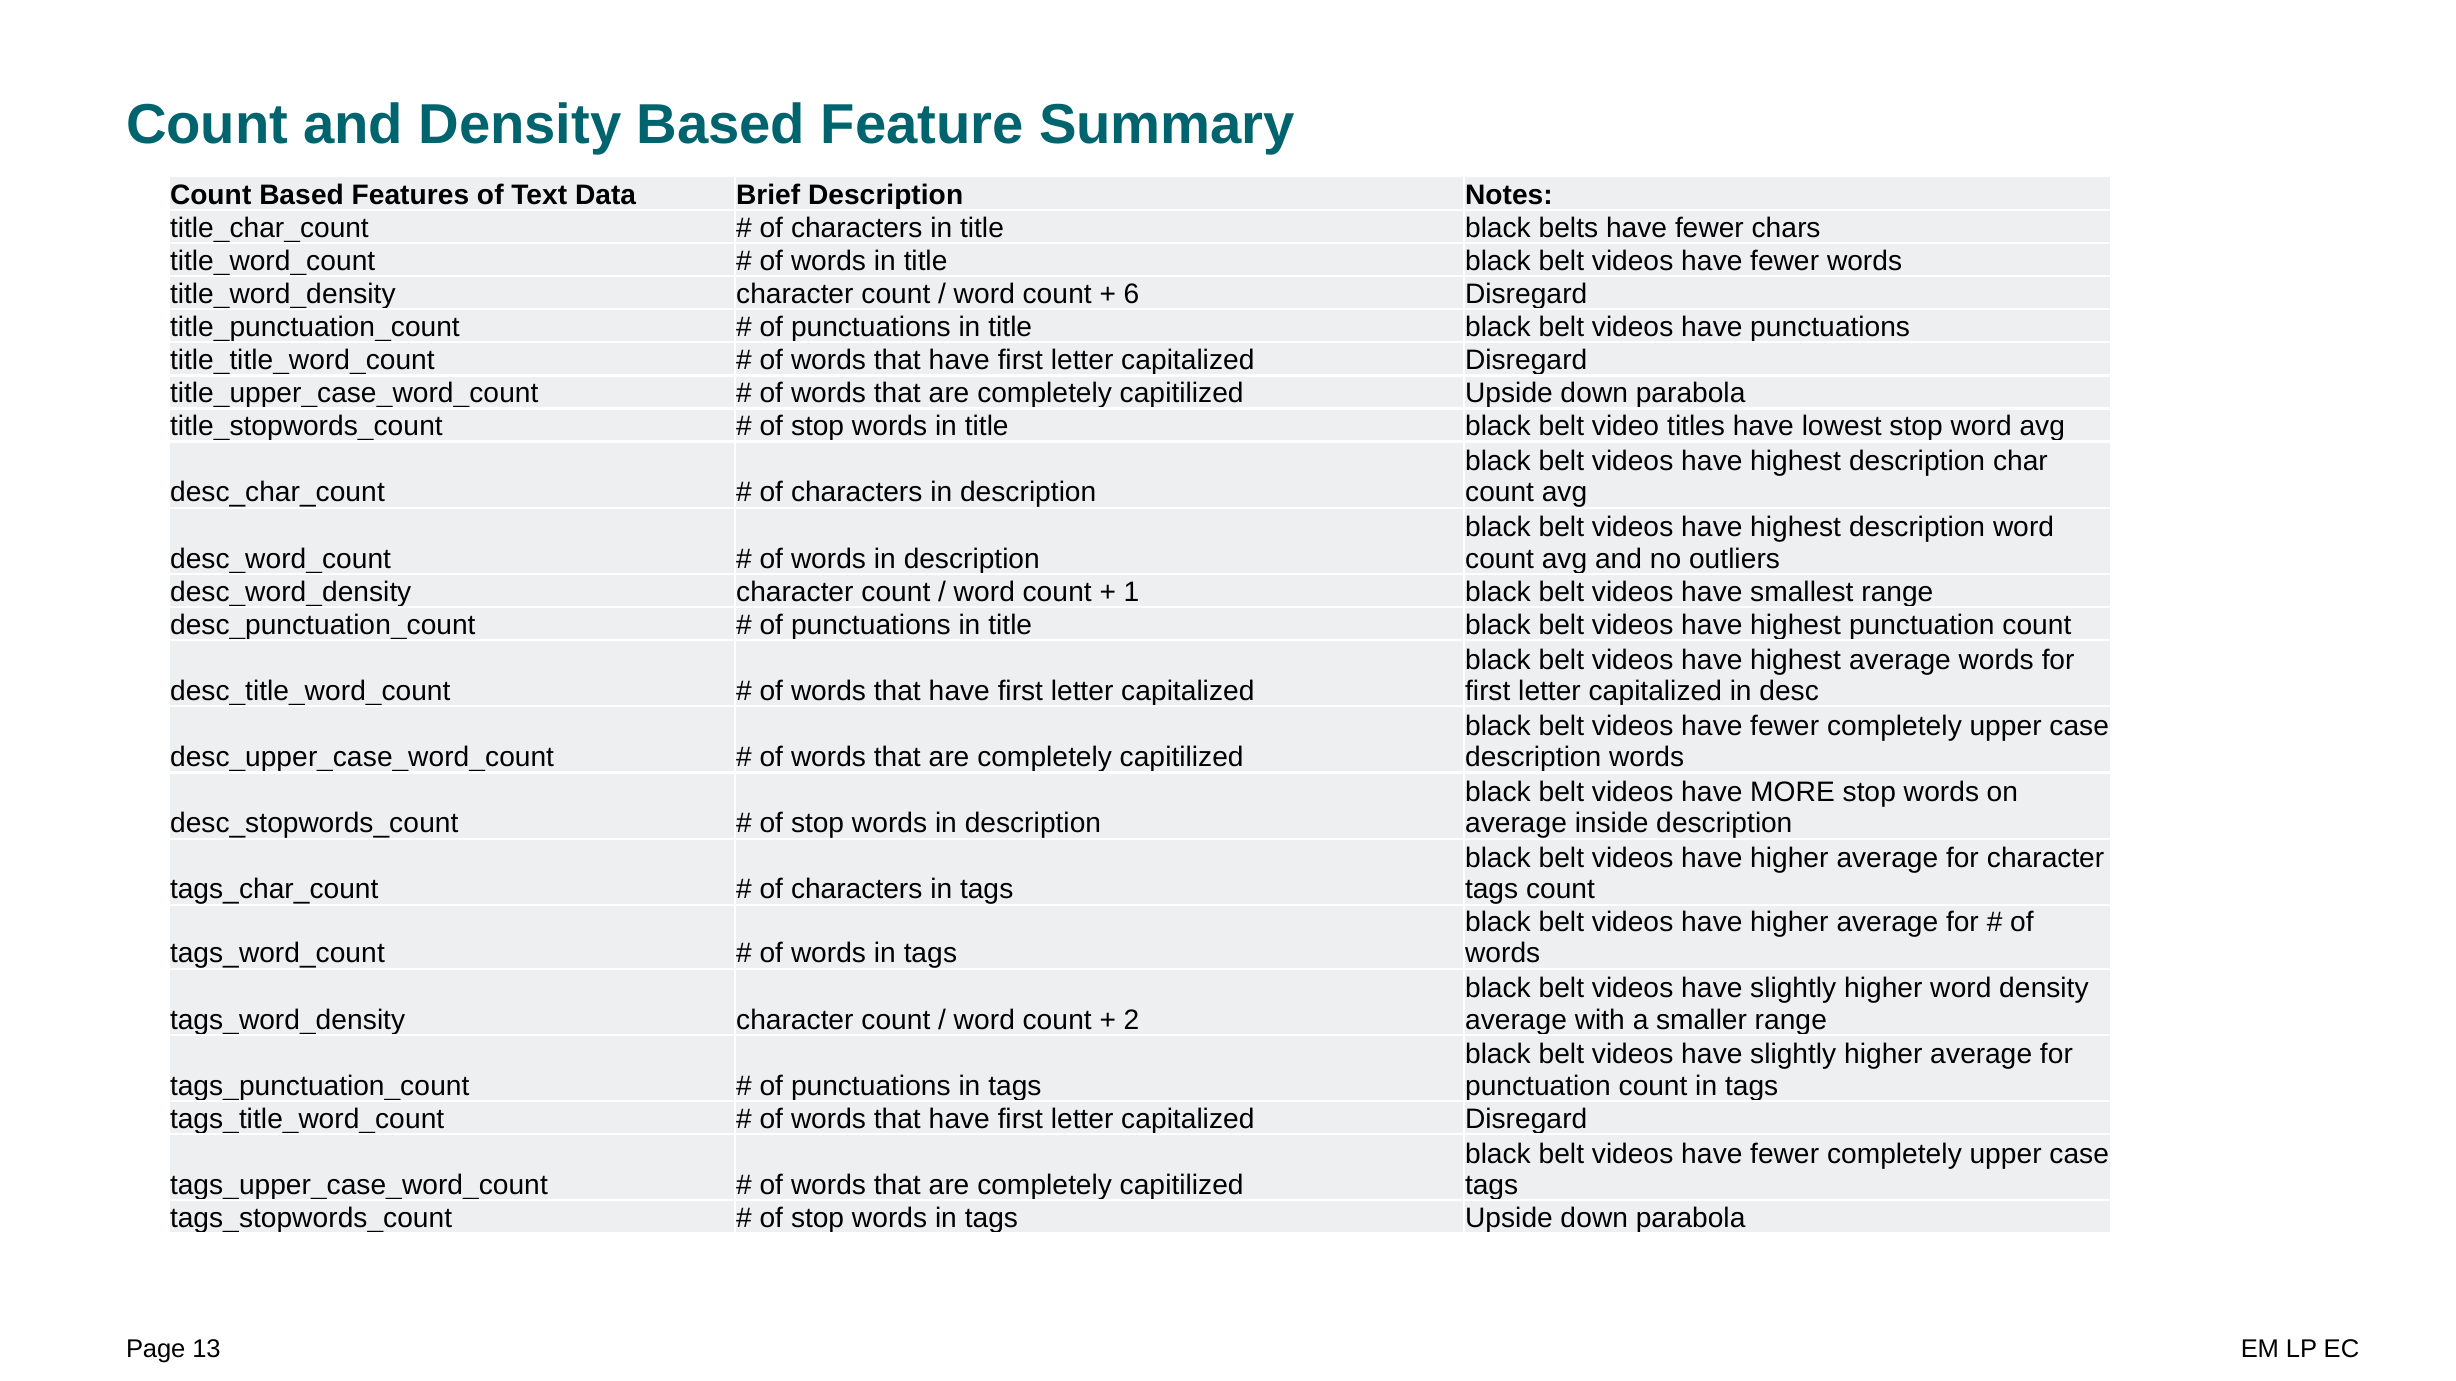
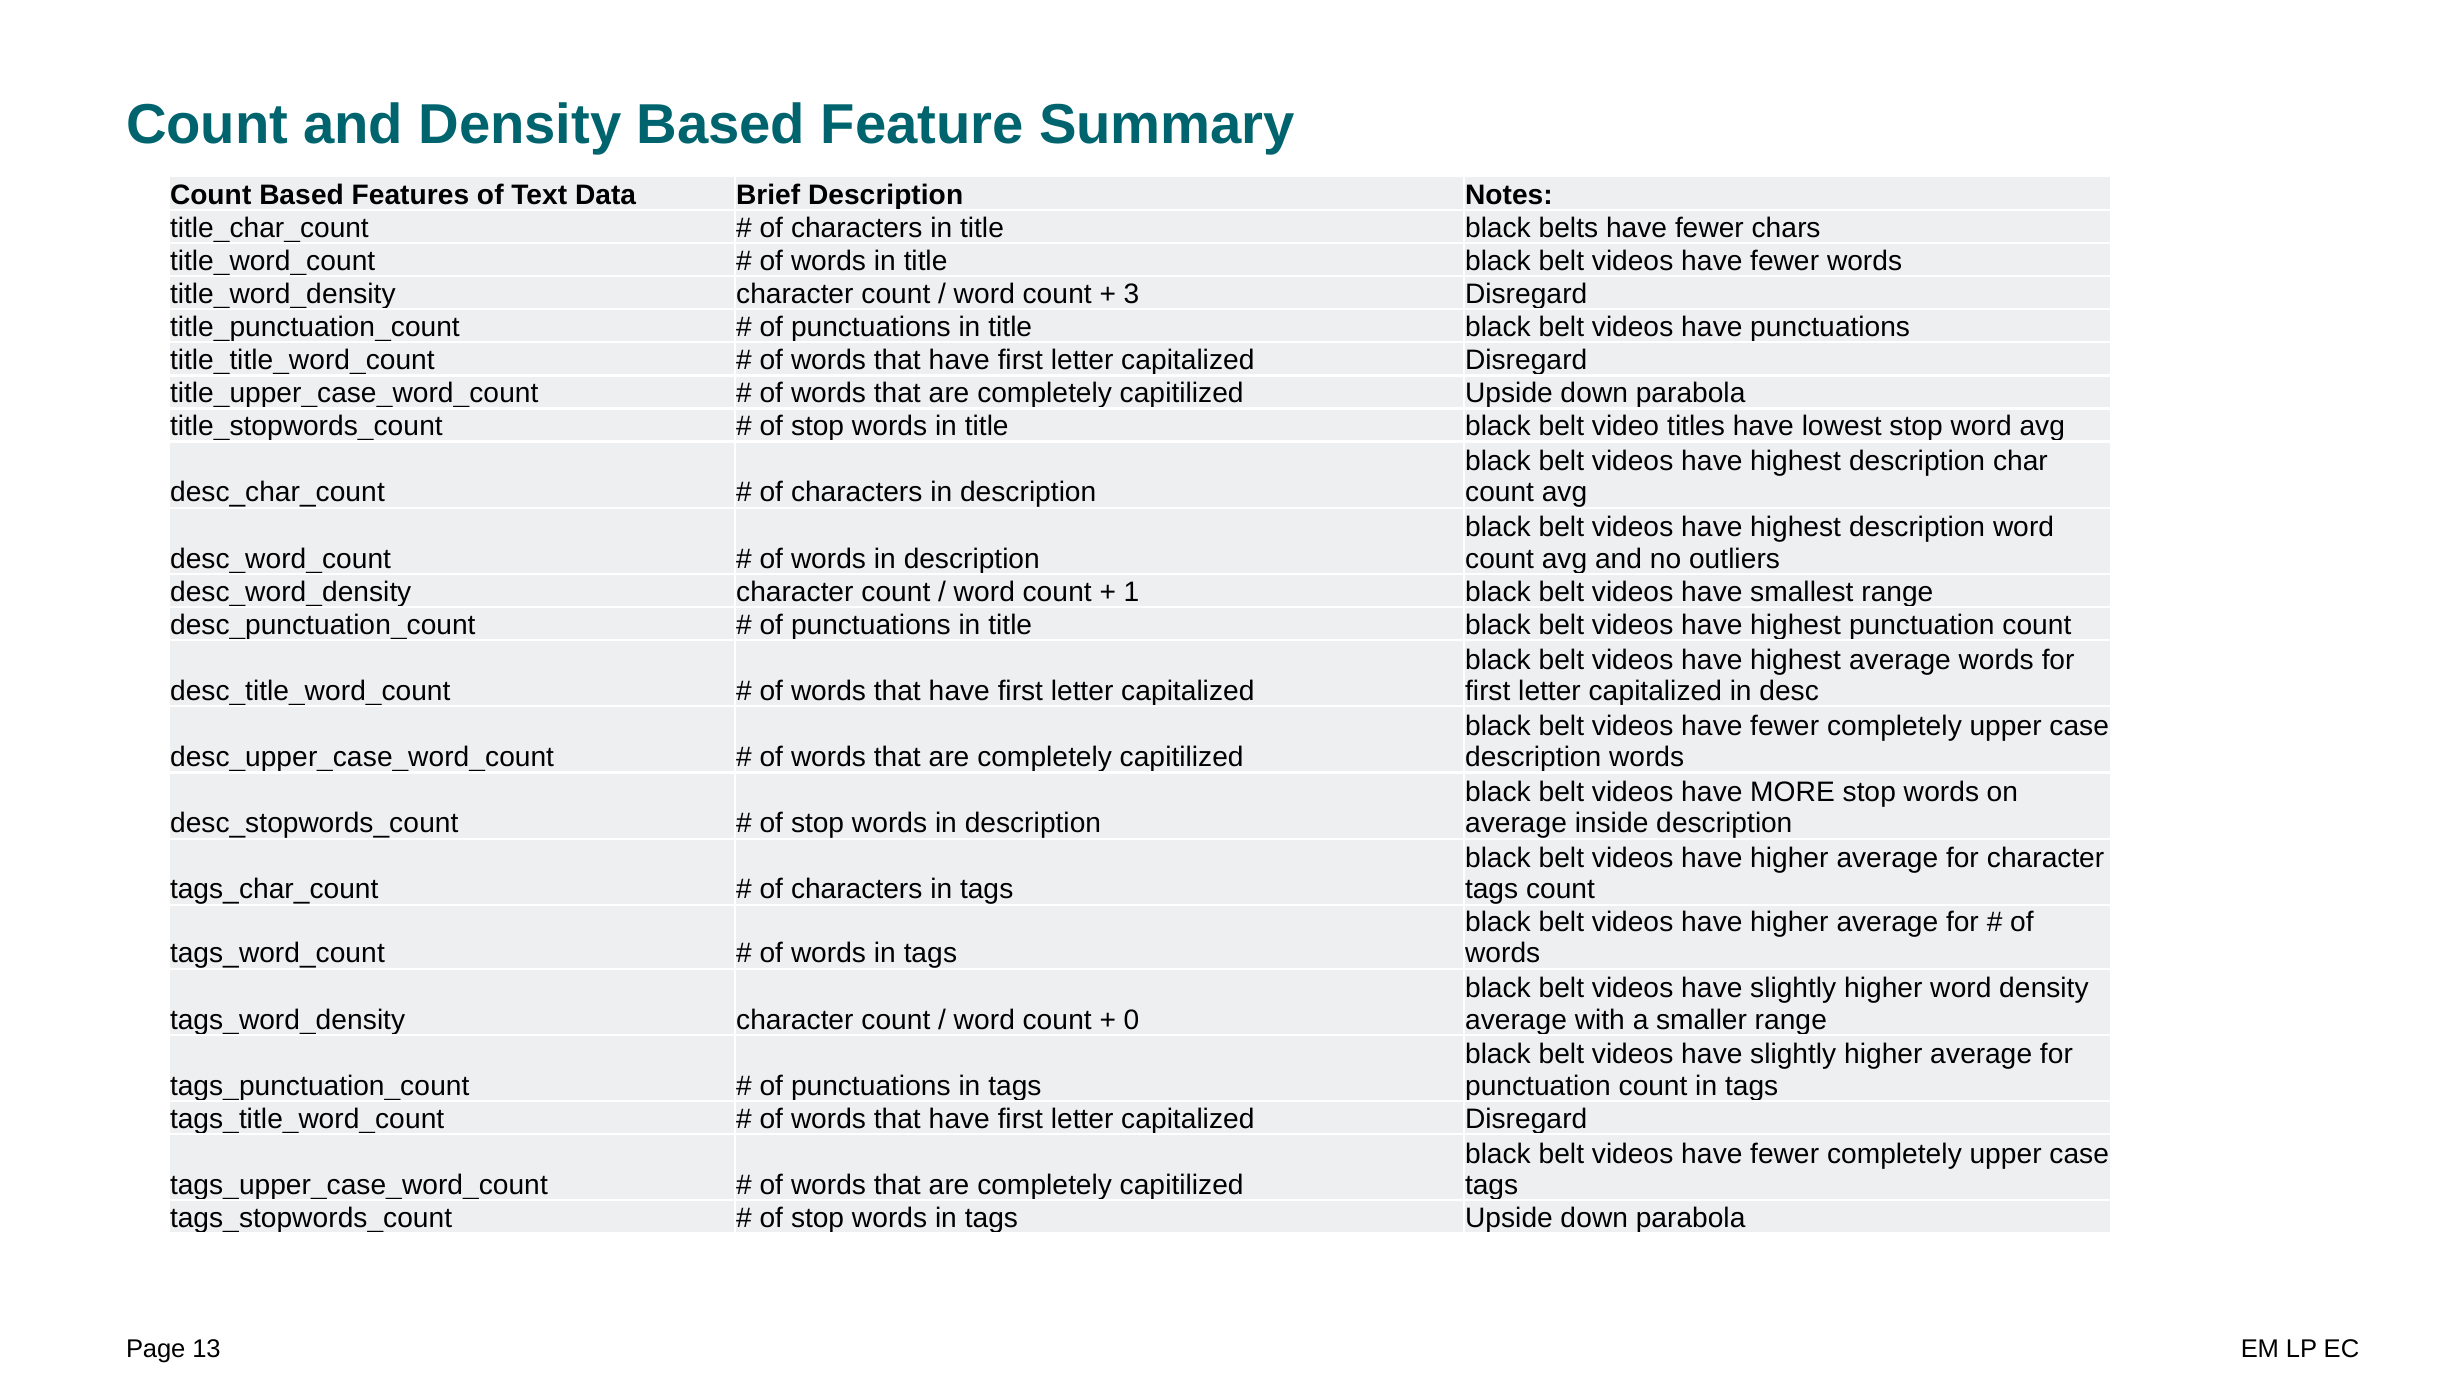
6: 6 -> 3 (1132, 294)
2: 2 -> 0 (1132, 1020)
